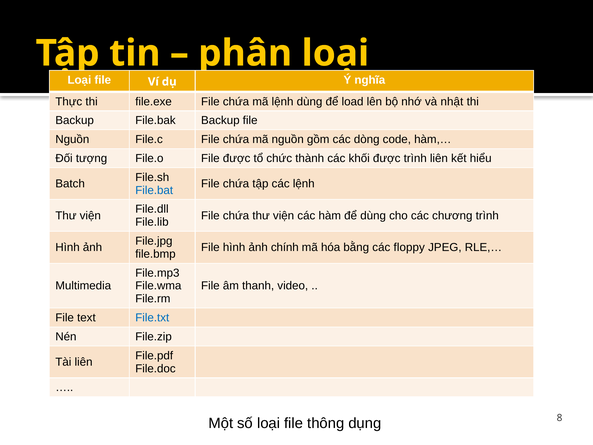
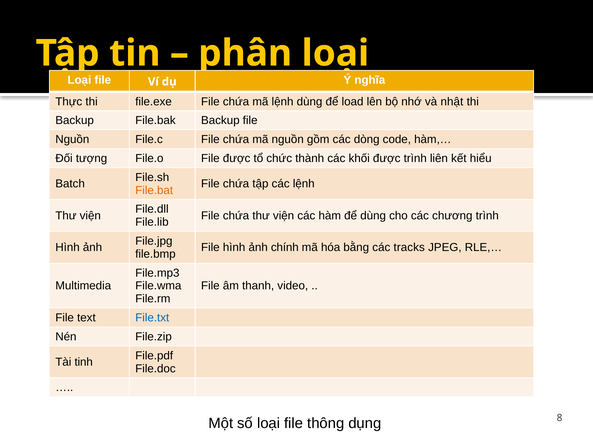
File.bat colour: blue -> orange (154, 190)
floppy: floppy -> tracks (409, 247)
Tài liên: liên -> tinh (84, 362)
